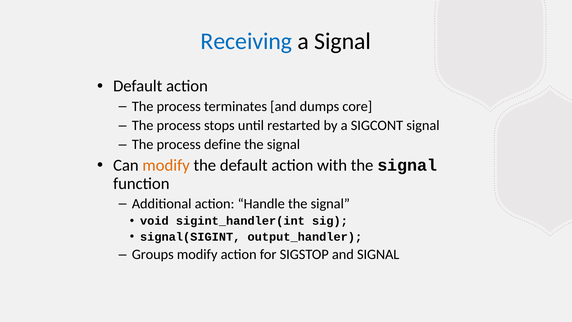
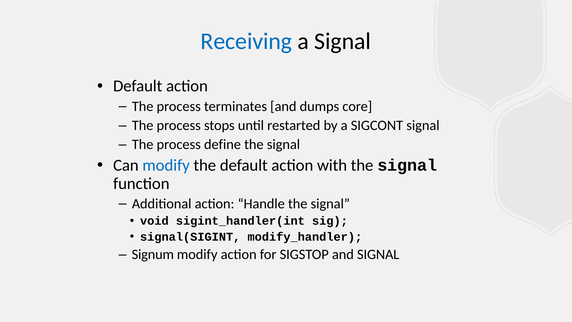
modify colour: orange -> blue (166, 165)
output_handler: output_handler -> modify_handler (305, 237)
Groups: Groups -> Signum (153, 254)
